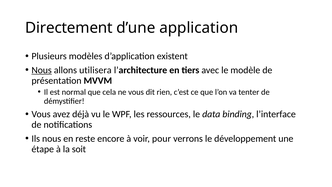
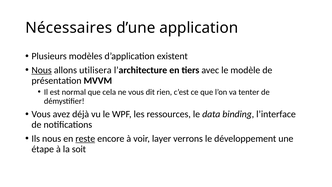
Directement: Directement -> Nécessaires (69, 28)
reste underline: none -> present (85, 138)
pour: pour -> layer (162, 138)
